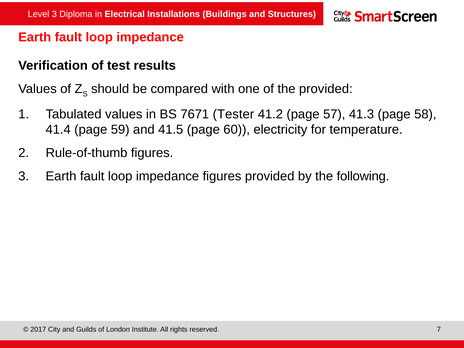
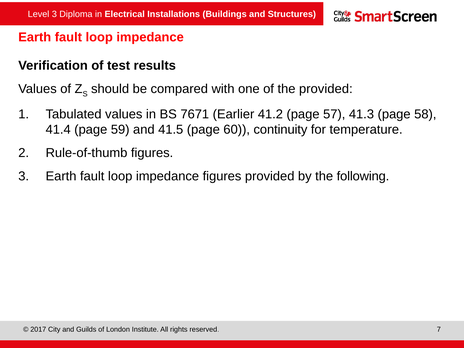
Tester: Tester -> Earlier (234, 114)
electricity: electricity -> continuity (280, 130)
